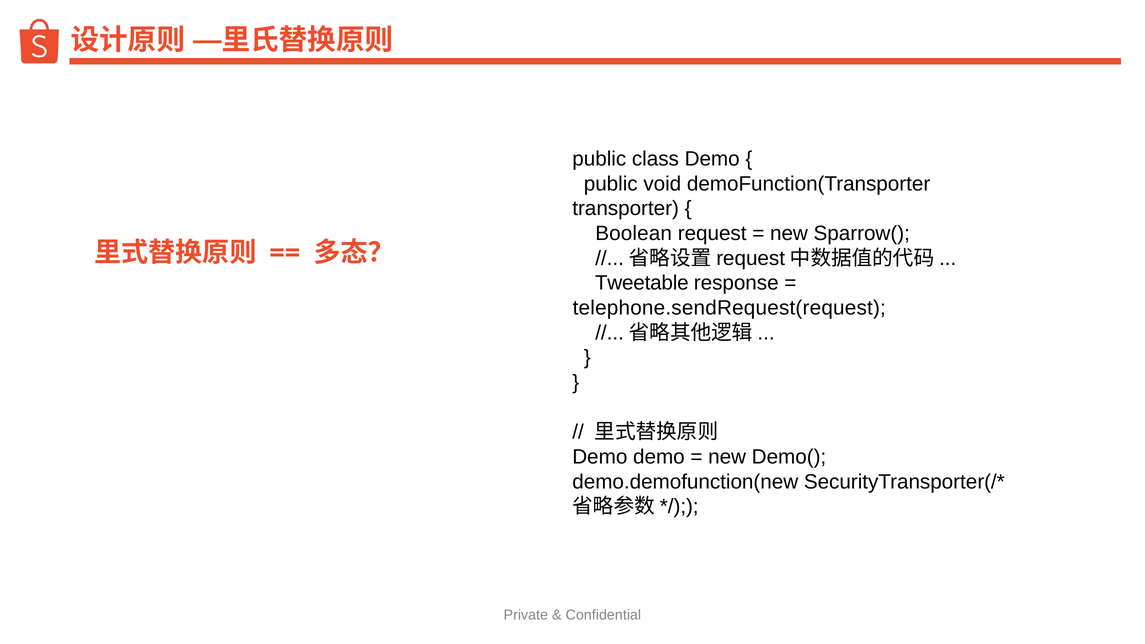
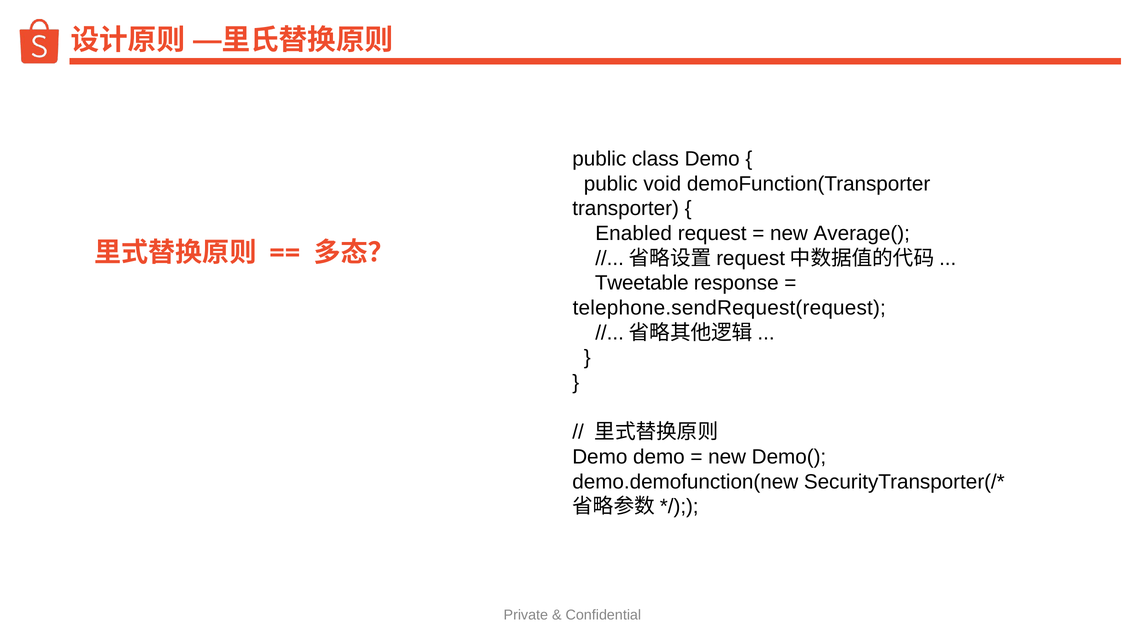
Boolean: Boolean -> Enabled (634, 233)
Sparrow(: Sparrow( -> Average( (862, 233)
